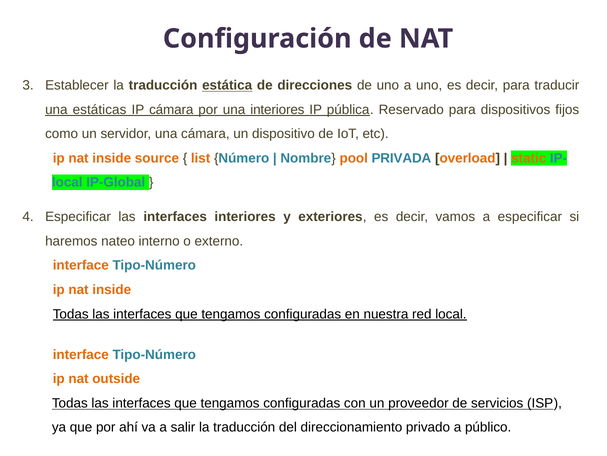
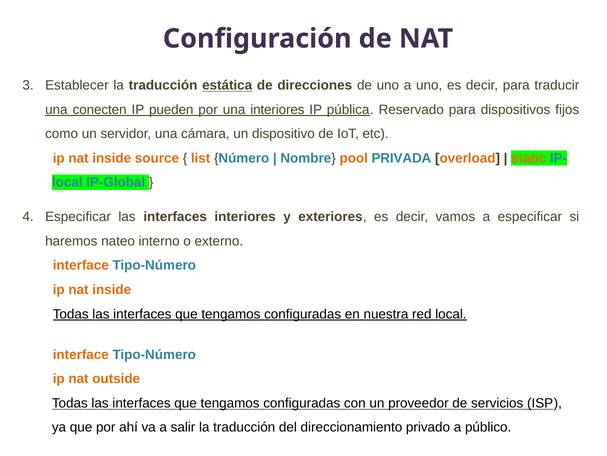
estáticas: estáticas -> conecten (100, 109)
IP cámara: cámara -> pueden (171, 109)
